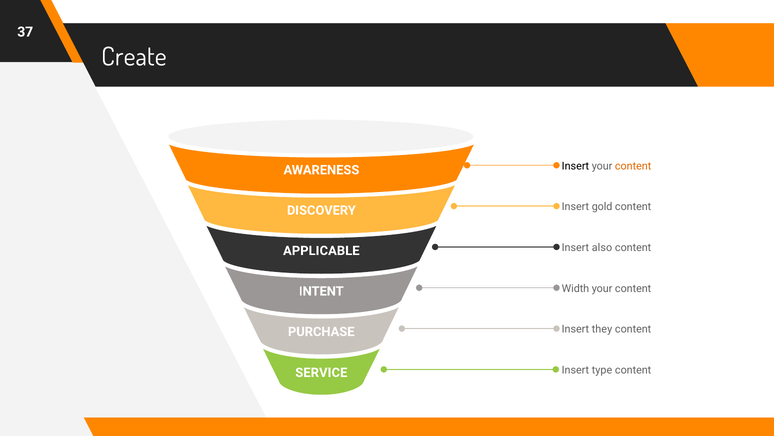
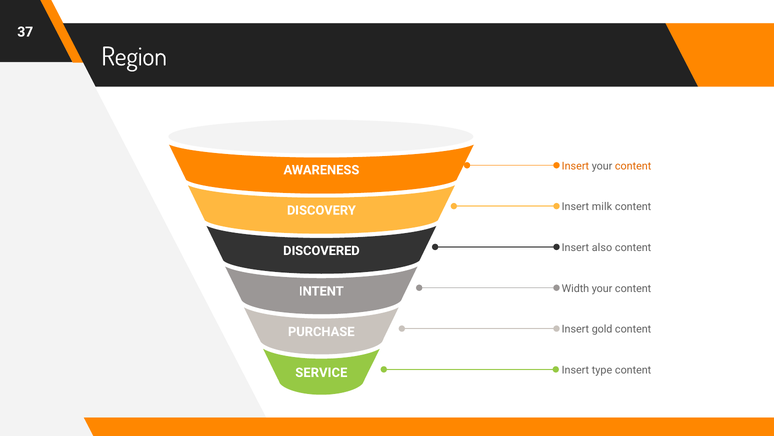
Create: Create -> Region (134, 57)
Insert colour: black -> orange (575, 166)
gold: gold -> milk (602, 207)
APPLICABLE: APPLICABLE -> DISCOVERED (321, 250)
they: they -> gold (602, 329)
